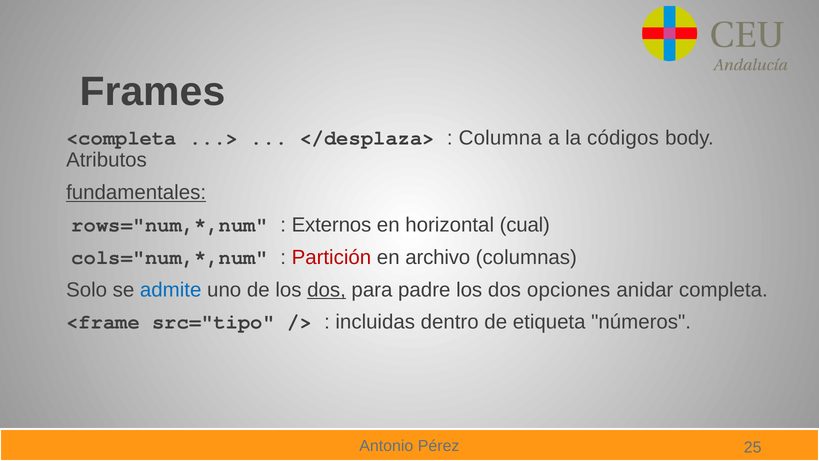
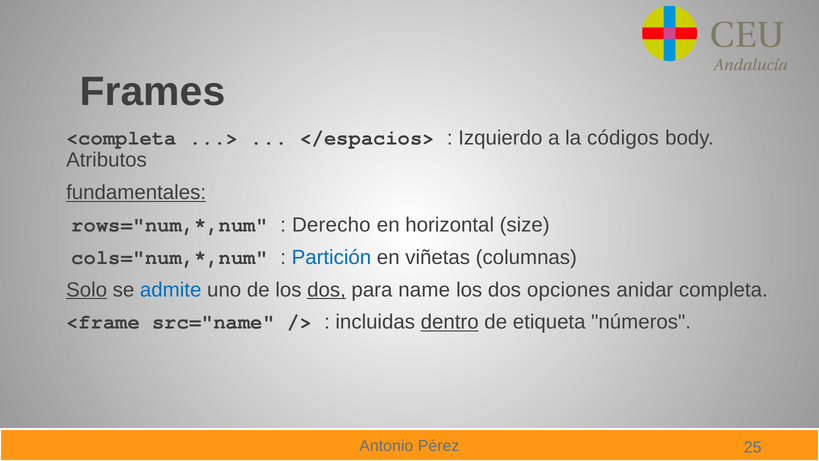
</desplaza>: </desplaza> -> </espacios> (367, 138)
Columna: Columna -> Izquierdo (500, 138)
Externos: Externos -> Derecho (331, 225)
cual: cual -> size (525, 225)
Partición colour: red -> blue (331, 257)
archivo: archivo -> viñetas (438, 257)
Solo underline: none -> present (87, 290)
padre: padre -> name (424, 290)
src="tipo: src="tipo -> src="name (214, 322)
dentro underline: none -> present (450, 322)
